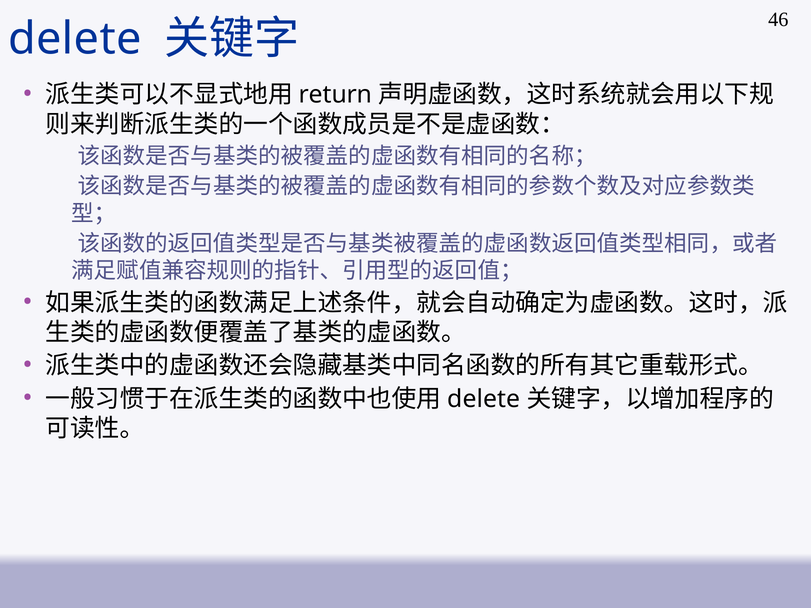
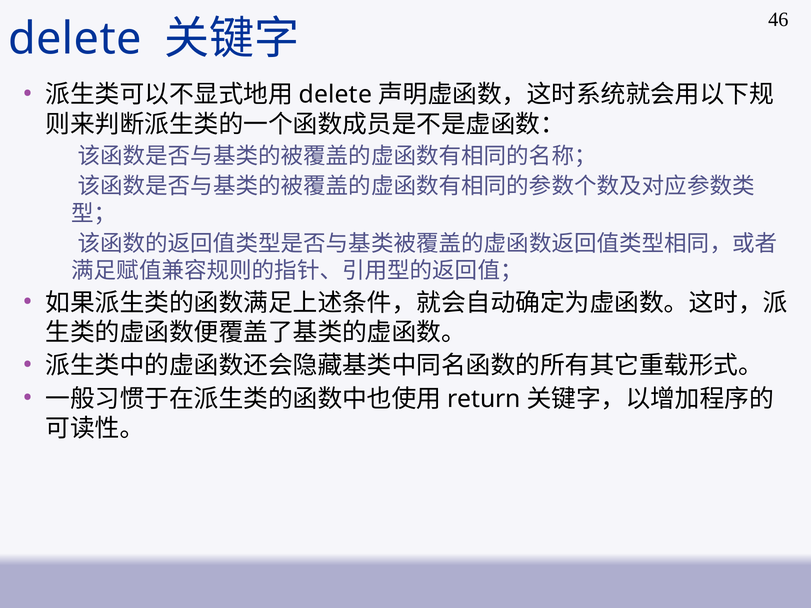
return: return -> delete (335, 95)
delete: delete -> return (484, 399)
